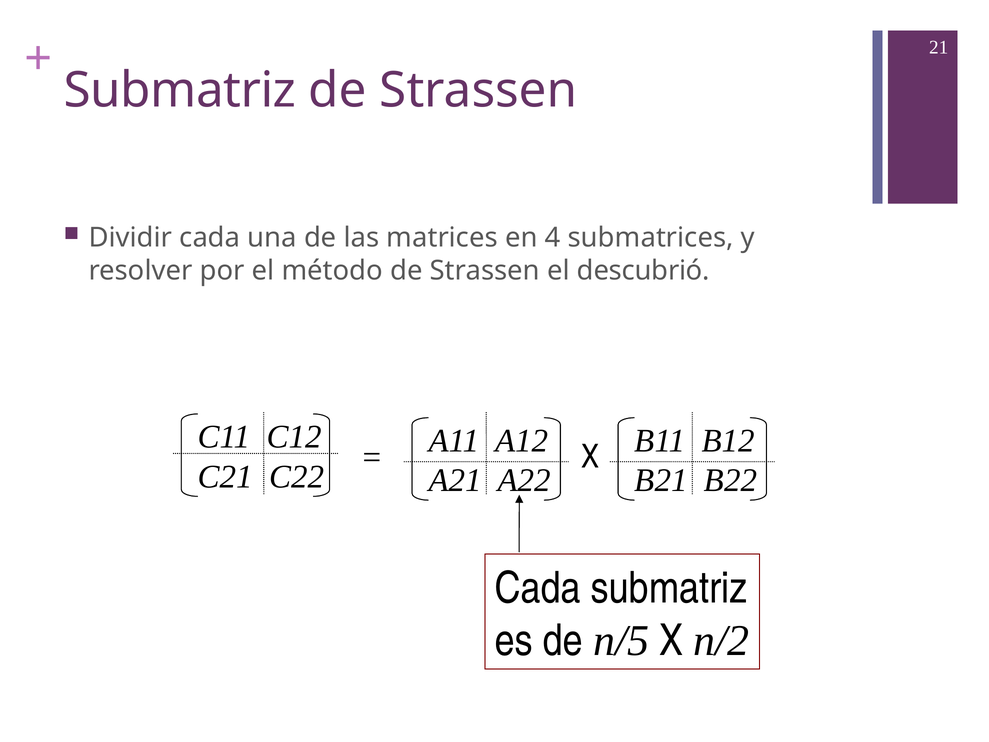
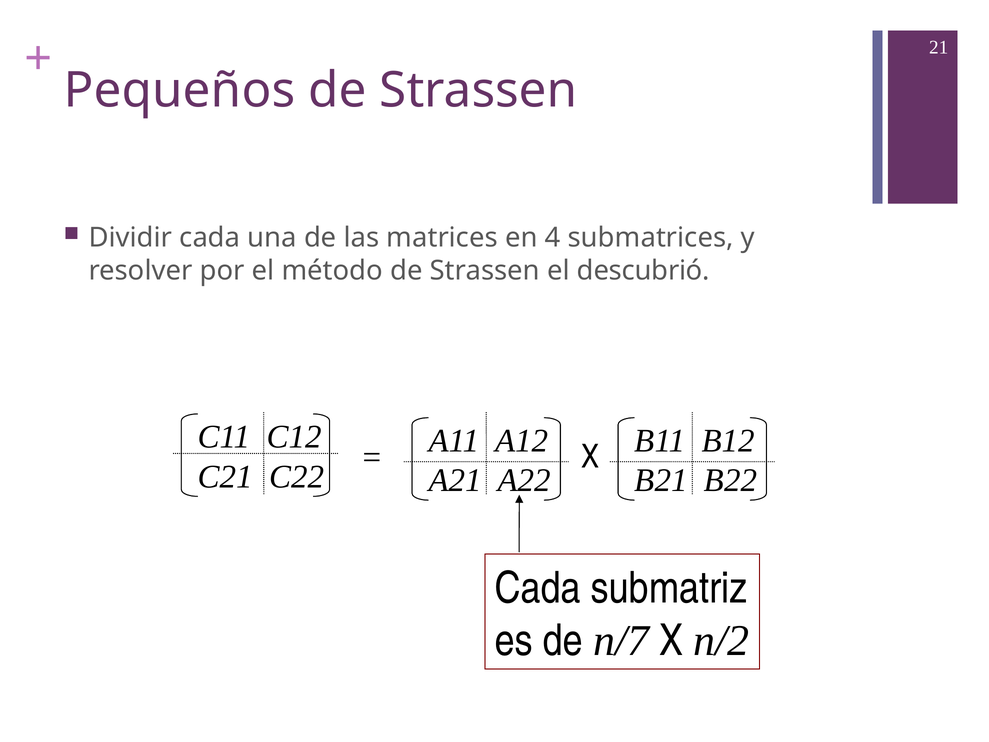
Submatriz: Submatriz -> Pequeños (180, 90)
n/5: n/5 -> n/7 (621, 641)
